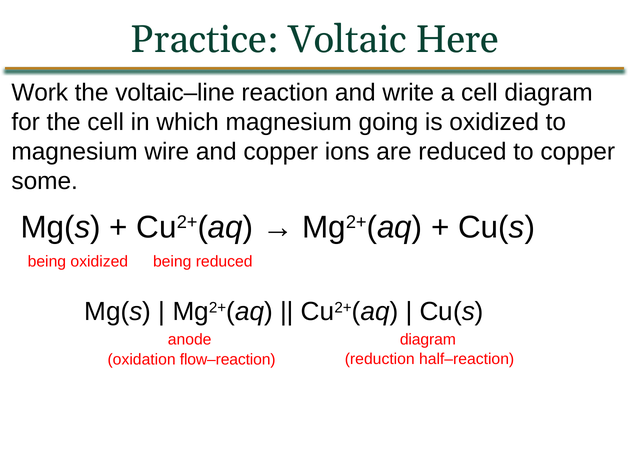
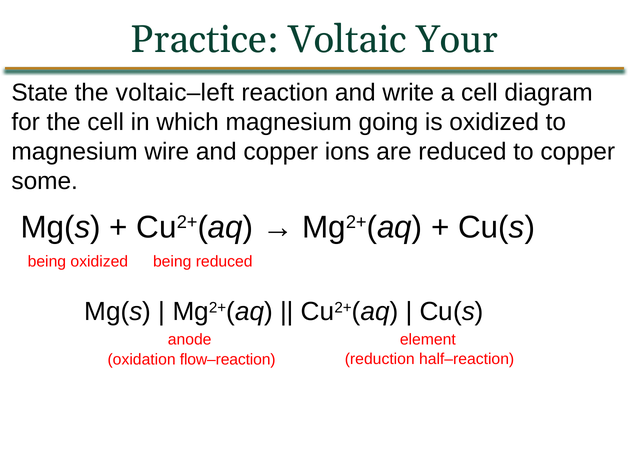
Here: Here -> Your (457, 39)
Work: Work -> State (40, 93)
voltaic–line: voltaic–line -> voltaic–left (175, 93)
diagram: diagram -> element (428, 340)
